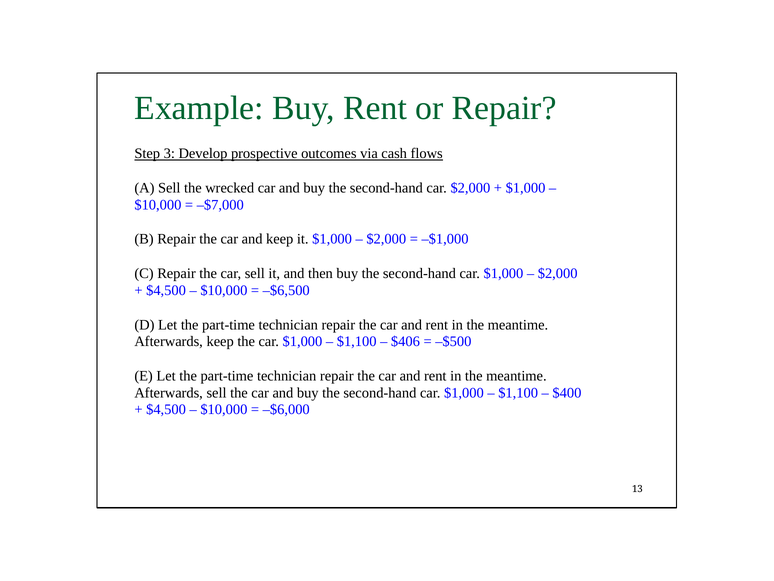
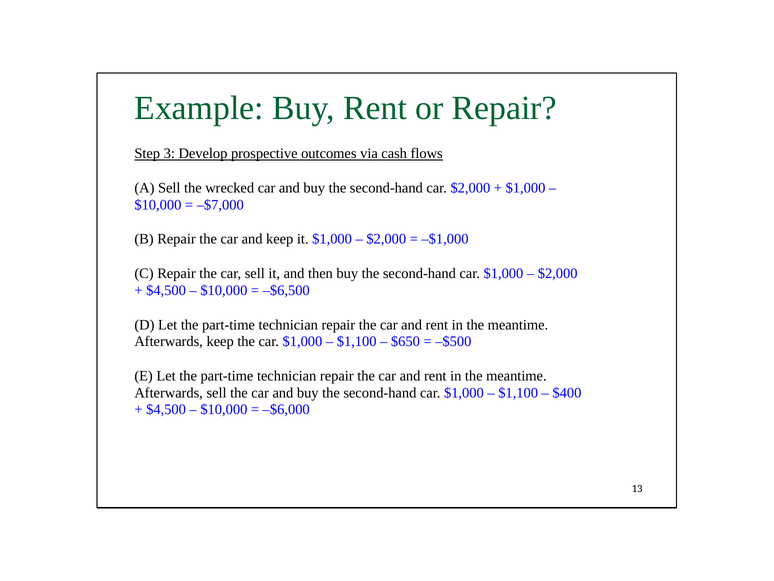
$406: $406 -> $650 (405, 341)
